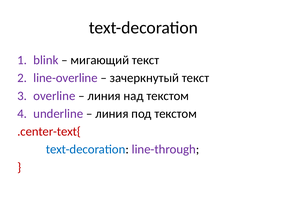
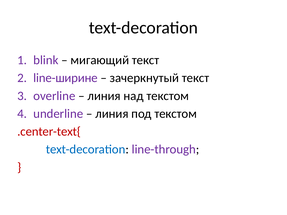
line-overline: line-overline -> line-ширине (65, 78)
